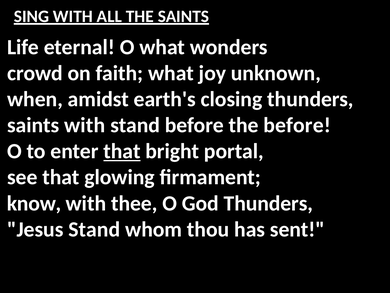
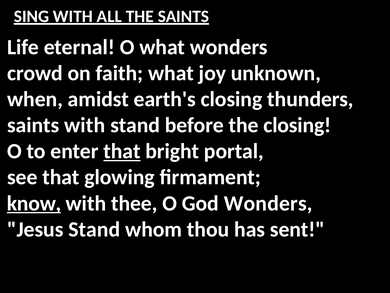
the before: before -> closing (297, 125)
know underline: none -> present (34, 203)
God Thunders: Thunders -> Wonders (268, 203)
